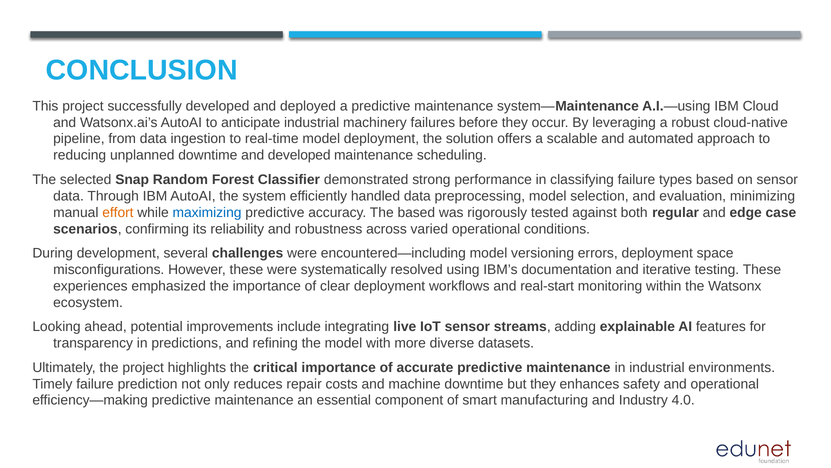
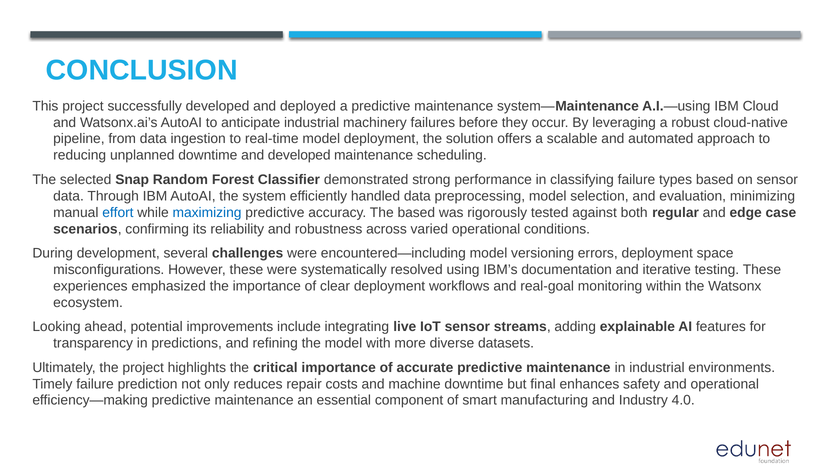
effort colour: orange -> blue (118, 212)
real-start: real-start -> real-goal (547, 286)
but they: they -> final (543, 383)
